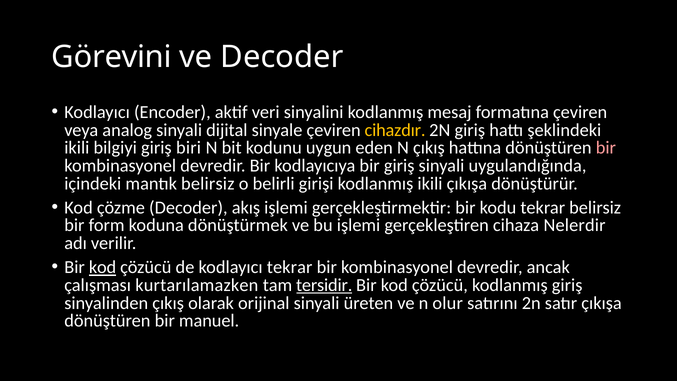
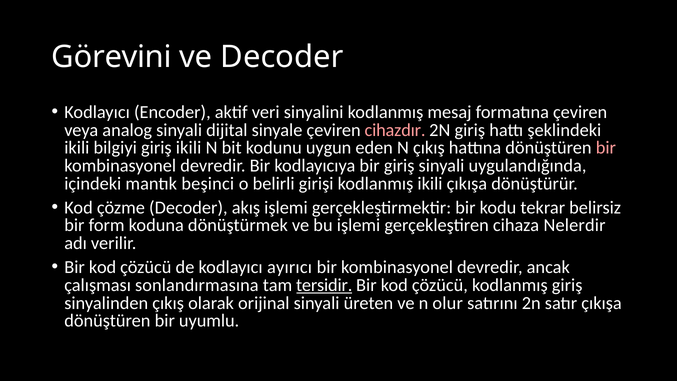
cihazdır colour: yellow -> pink (395, 130)
giriş biri: biri -> ikili (189, 148)
mantık belirsiz: belirsiz -> beşinci (208, 183)
kod underline: present -> none (103, 267)
kodlayıcı tekrar: tekrar -> ayırıcı (290, 267)
kurtarılamazken: kurtarılamazken -> sonlandırmasına (197, 285)
manuel: manuel -> uyumlu (209, 321)
